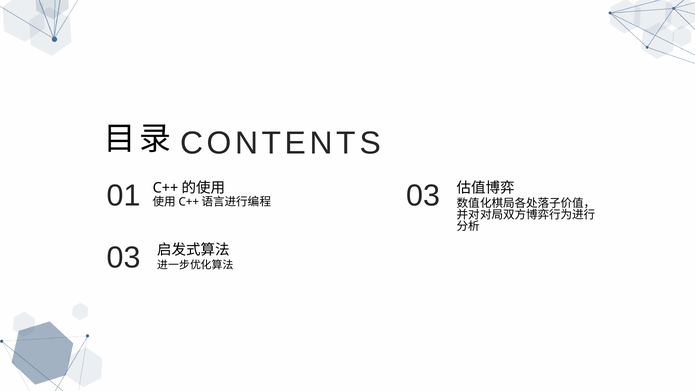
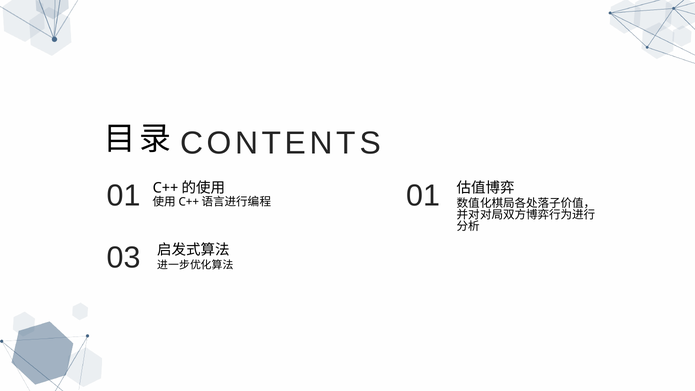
03: 03 -> 01 (423, 196)
